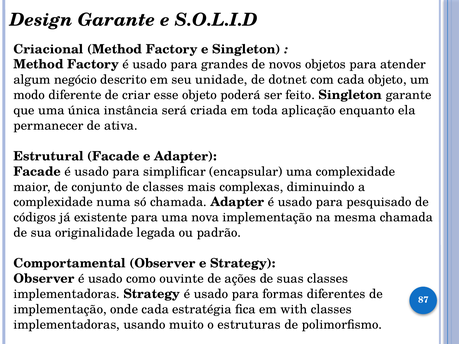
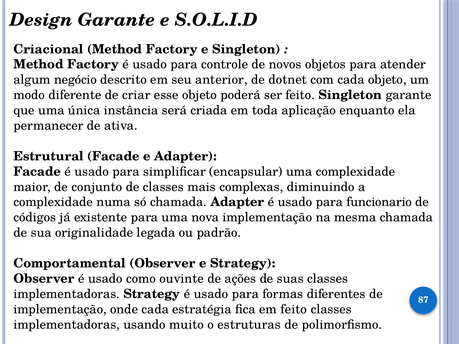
grandes: grandes -> controle (225, 64)
unidade: unidade -> anterior (221, 80)
pesquisado: pesquisado -> funcionario (379, 202)
em with: with -> feito (294, 309)
